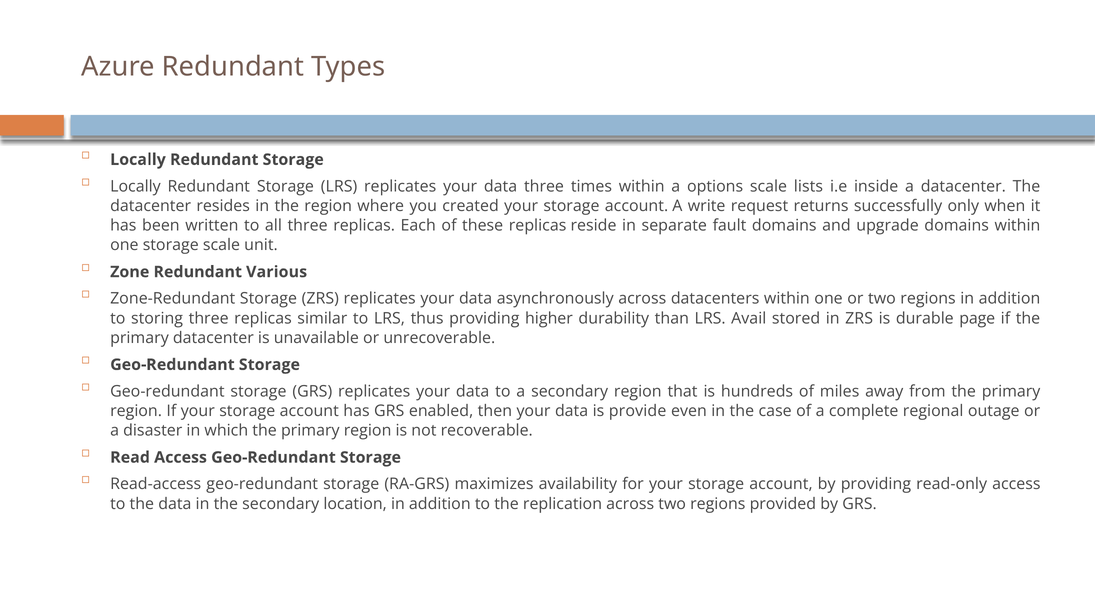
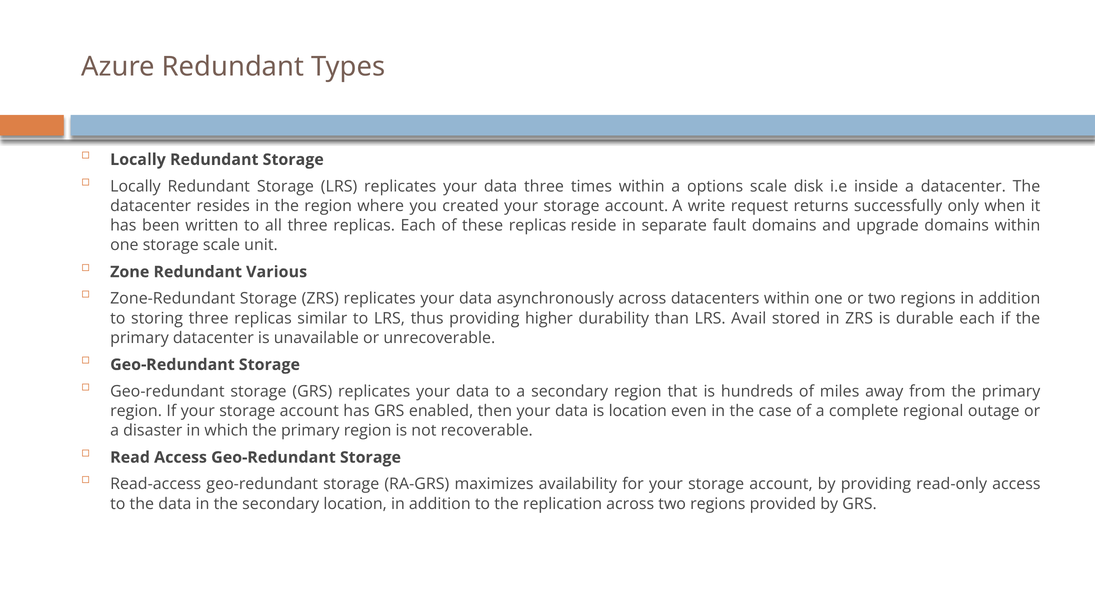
lists: lists -> disk (809, 186)
durable page: page -> each (977, 318)
is provide: provide -> location (638, 411)
